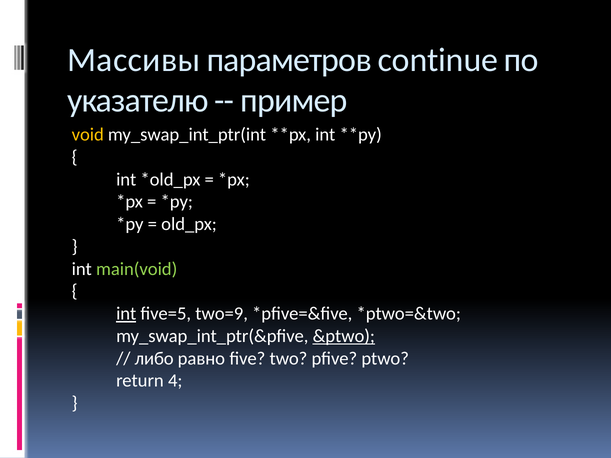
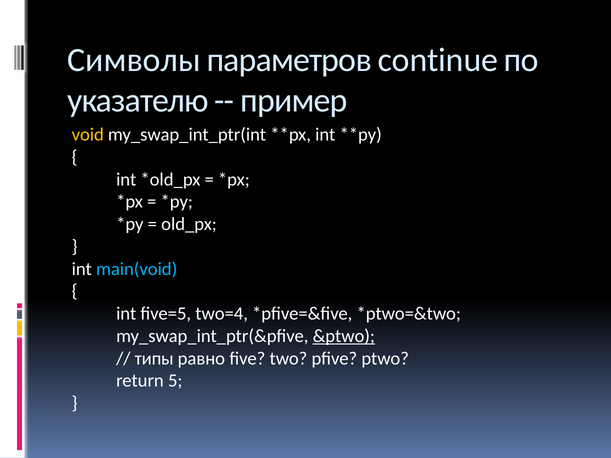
Массивы: Массивы -> Символы (134, 60)
main(void colour: light green -> light blue (137, 269)
int underline: present -> none (126, 314)
two=9: two=9 -> two=4 (222, 314)
либо: либо -> типы (154, 359)
4: 4 -> 5 (175, 381)
